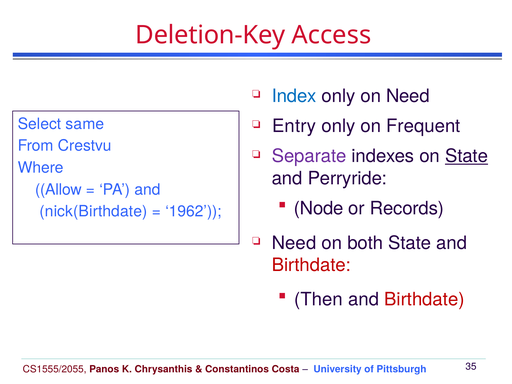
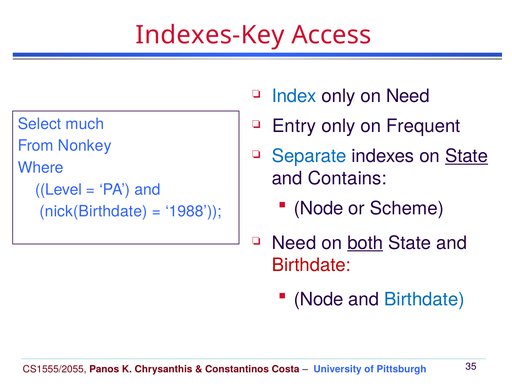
Deletion-Key: Deletion-Key -> Indexes-Key (210, 35)
same: same -> much (85, 124)
Crestvu: Crestvu -> Nonkey (85, 146)
Separate colour: purple -> blue (309, 156)
Perryride: Perryride -> Contains (347, 178)
Allow: Allow -> Level (58, 190)
Records: Records -> Scheme (407, 209)
1962: 1962 -> 1988 (194, 211)
both underline: none -> present (365, 243)
Then: Then -> Node (319, 299)
Birthdate colour: red -> blue (424, 299)
